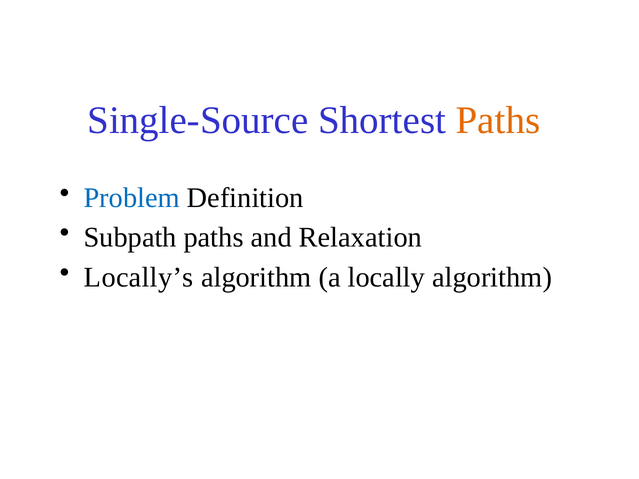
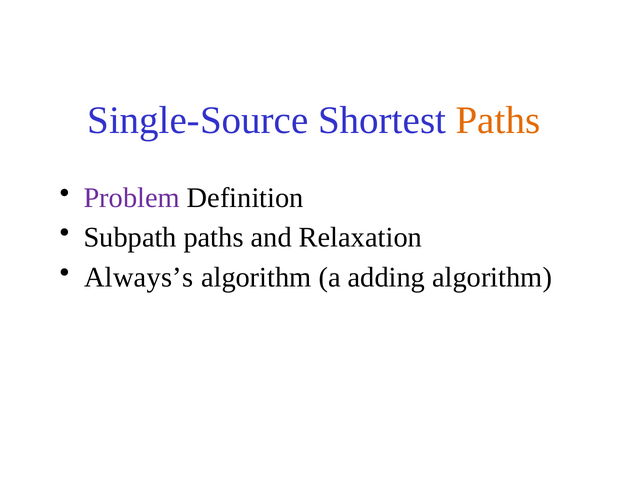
Problem colour: blue -> purple (132, 198)
Locally’s: Locally’s -> Always’s (139, 277)
locally: locally -> adding (386, 277)
